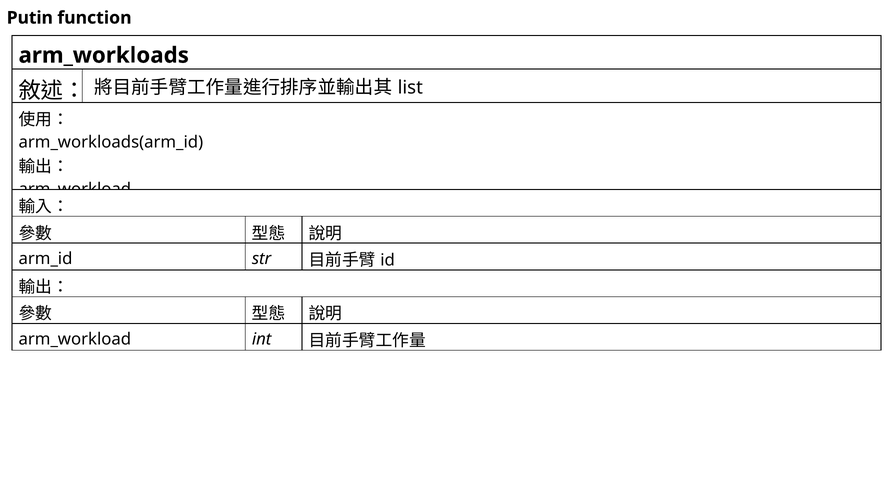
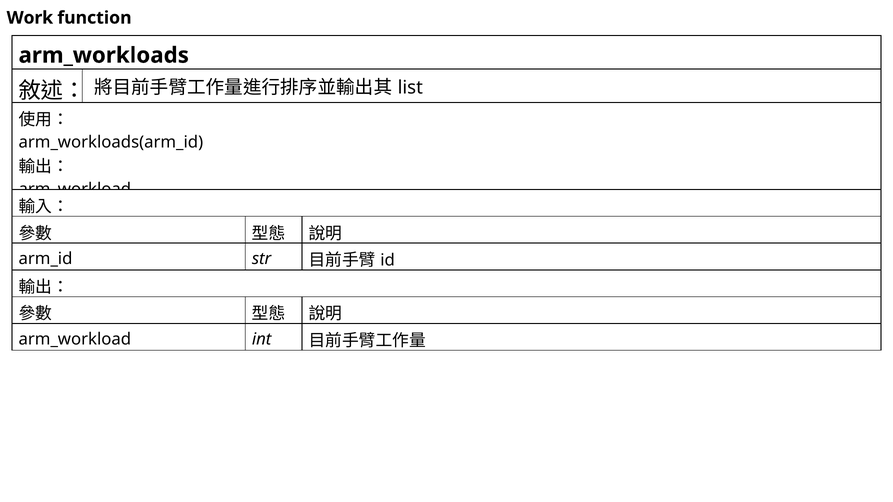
Putin: Putin -> Work (30, 18)
